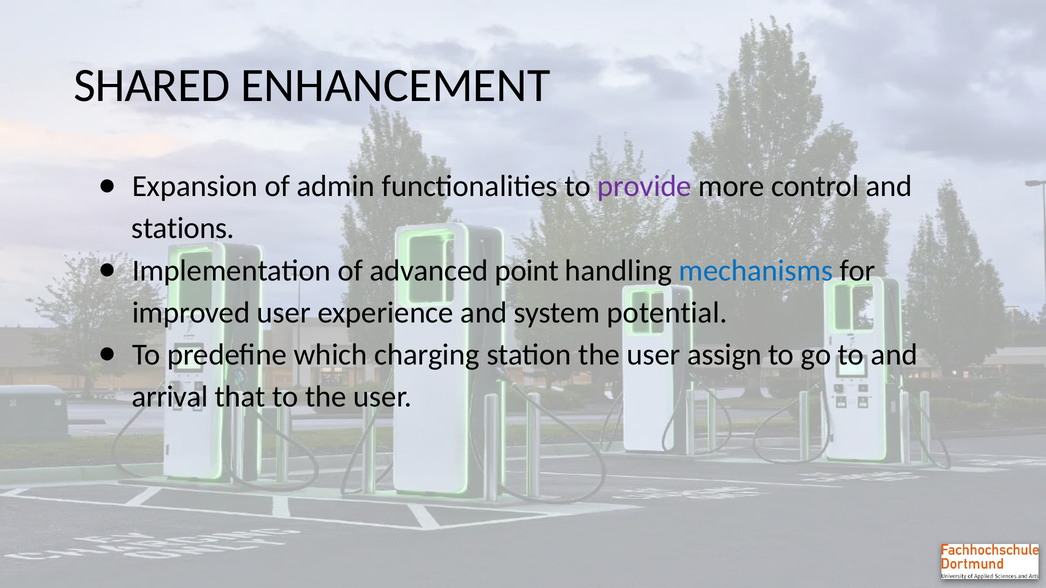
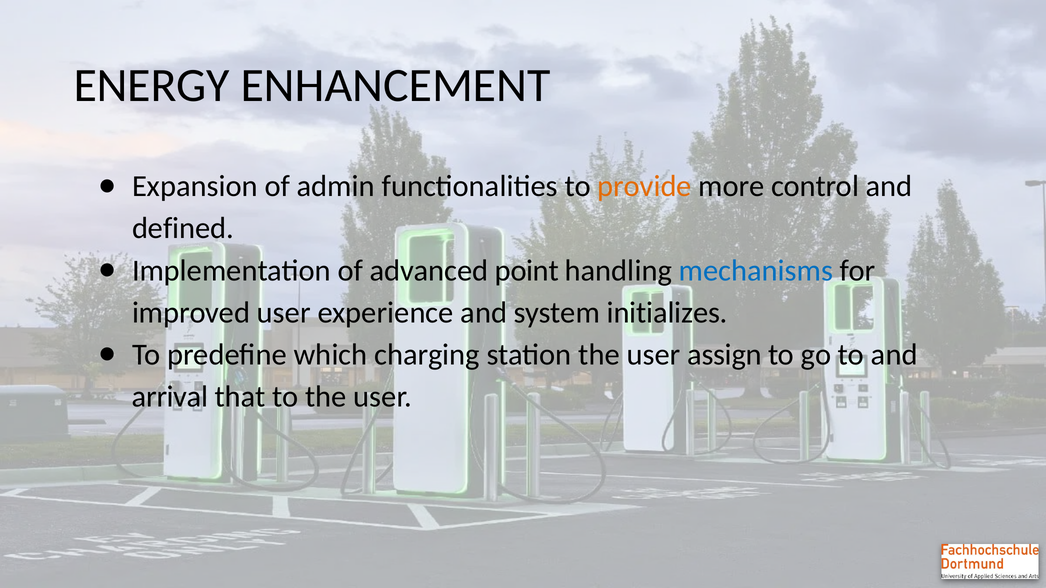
SHARED: SHARED -> ENERGY (152, 85)
provide colour: purple -> orange (645, 186)
stations: stations -> defined (183, 229)
potential: potential -> initializes (667, 313)
